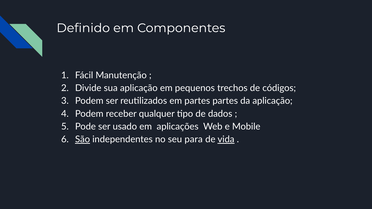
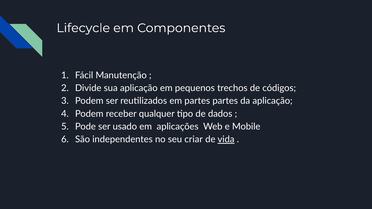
Definido: Definido -> Lifecycle (83, 28)
São underline: present -> none (83, 140)
para: para -> criar (194, 140)
